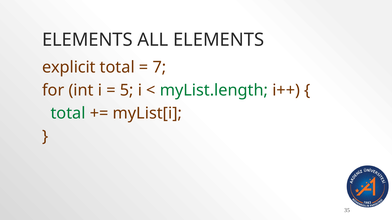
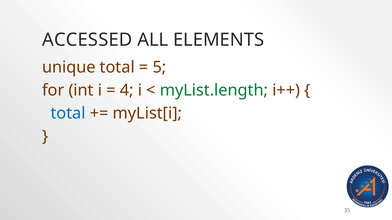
ELEMENTS: ELEMENTS -> ACCESSED (87, 40)
explicit: explicit -> unique (69, 67)
7: 7 -> 5 (159, 67)
5: 5 -> 4 (127, 90)
total colour: green -> blue (68, 113)
